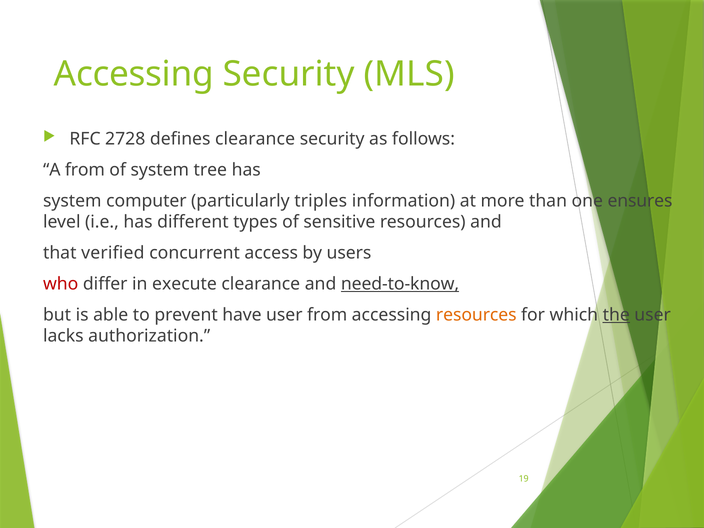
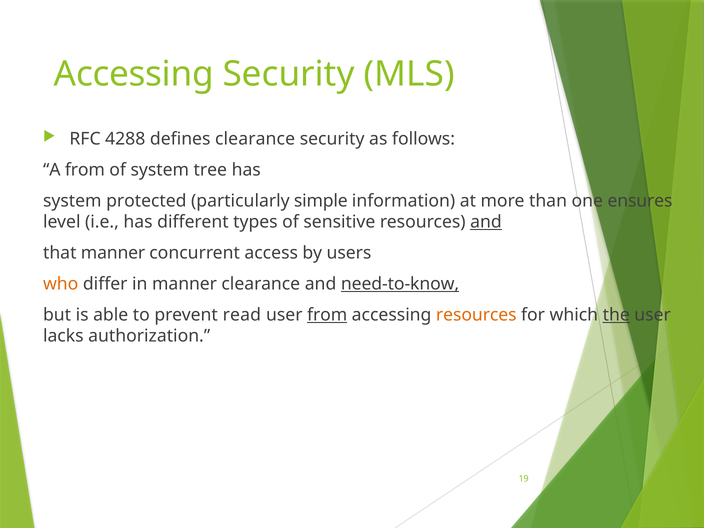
2728: 2728 -> 4288 (125, 139)
computer: computer -> protected (146, 201)
triples: triples -> simple (321, 201)
and underline: none -> present (486, 222)
that verified: verified -> manner (113, 253)
who colour: red -> orange (61, 284)
in execute: execute -> manner (185, 284)
have: have -> read (242, 315)
from underline: none -> present (327, 315)
